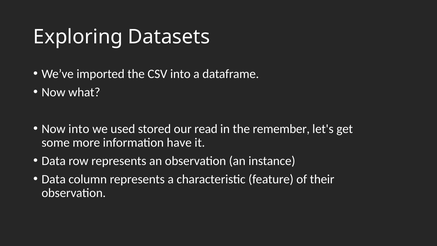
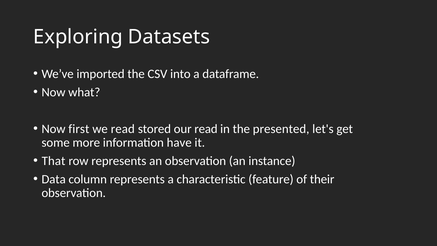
Now into: into -> first (79, 129)
we used: used -> read (123, 129)
remember: remember -> presented (281, 129)
Data: Data -> That (54, 161)
